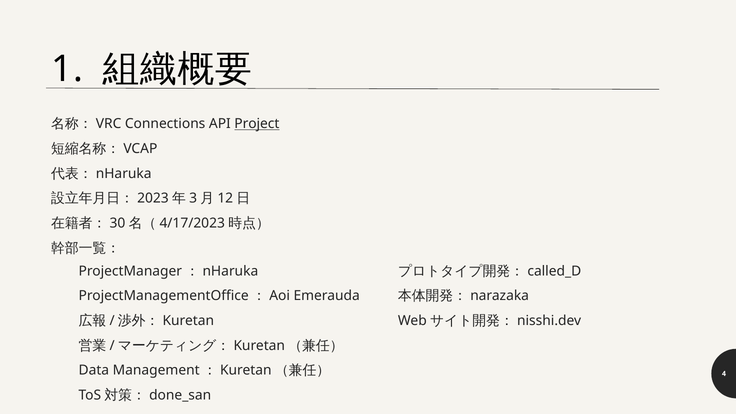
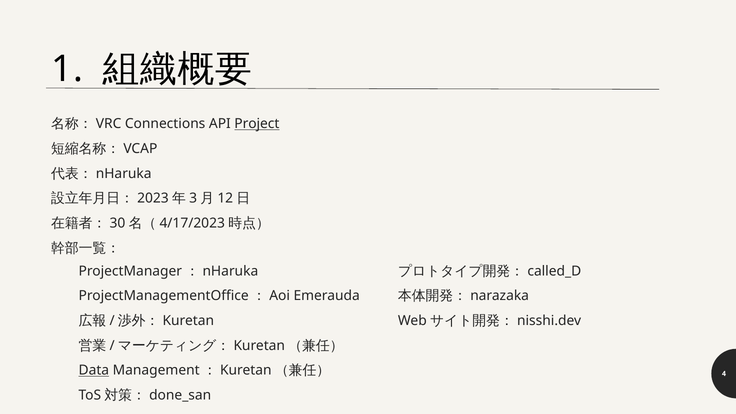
Data underline: none -> present (94, 370)
